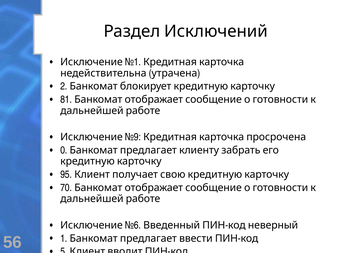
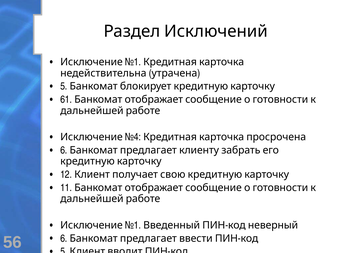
2: 2 -> 5 (64, 86)
81: 81 -> 61 (66, 99)
№9: №9 -> №4 (133, 137)
0: 0 -> 6 (64, 150)
95: 95 -> 12 (66, 174)
70: 70 -> 11 (66, 188)
№6: №6 -> №1 (133, 225)
1: 1 -> 6 (64, 238)
